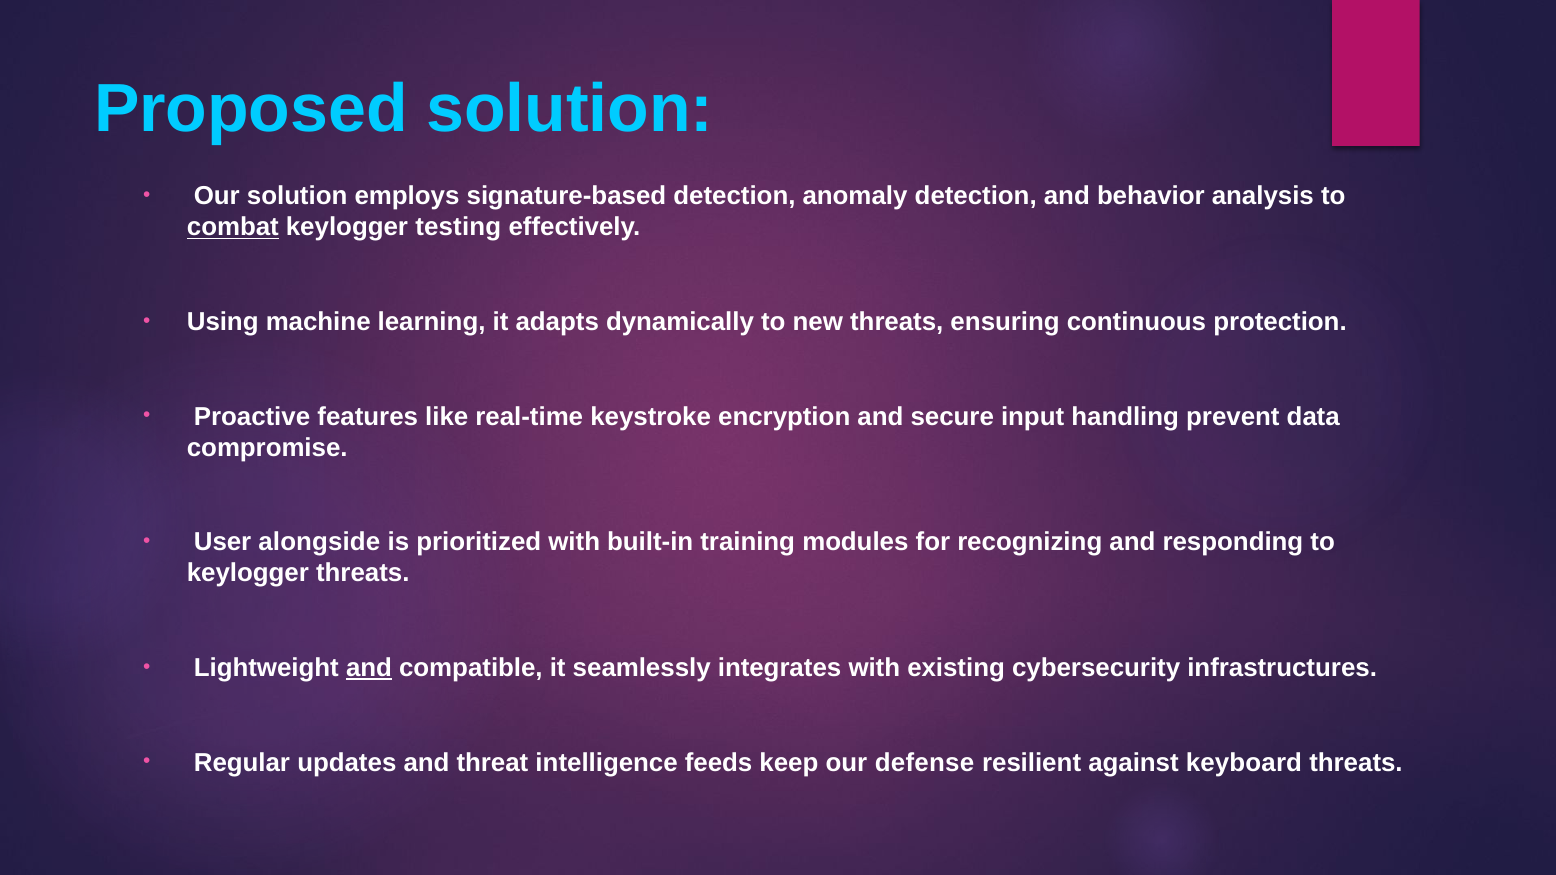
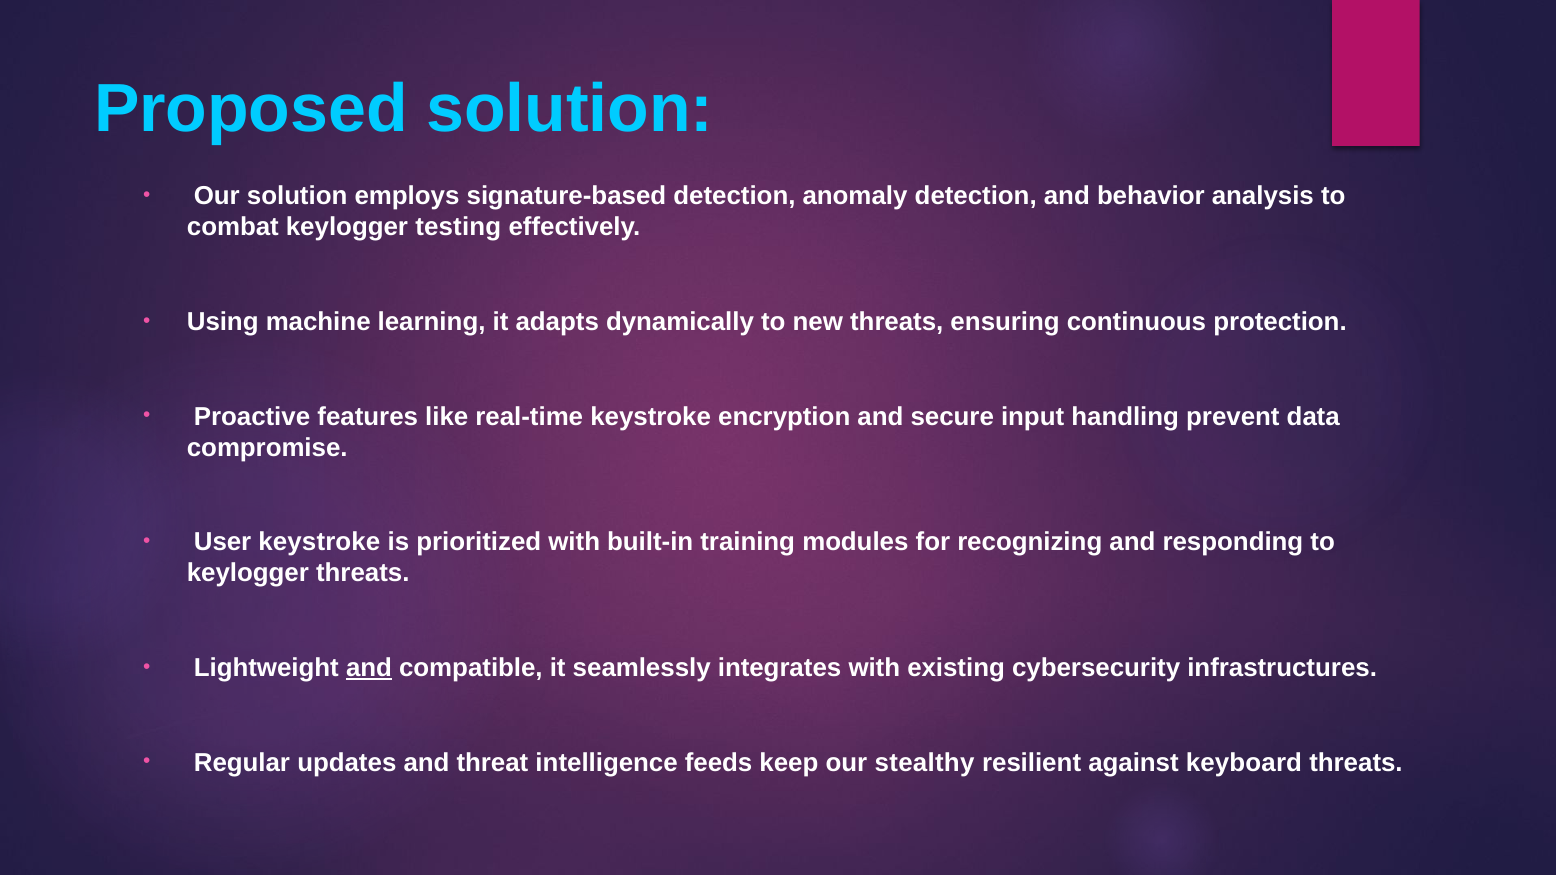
combat underline: present -> none (233, 227)
User alongside: alongside -> keystroke (319, 542)
defense: defense -> stealthy (925, 763)
